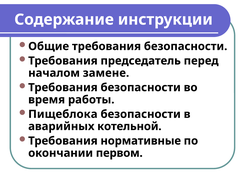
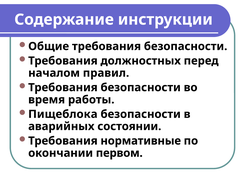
председатель: председатель -> должностных (141, 61)
замене: замене -> правил (106, 73)
котельной: котельной -> состоянии (129, 127)
